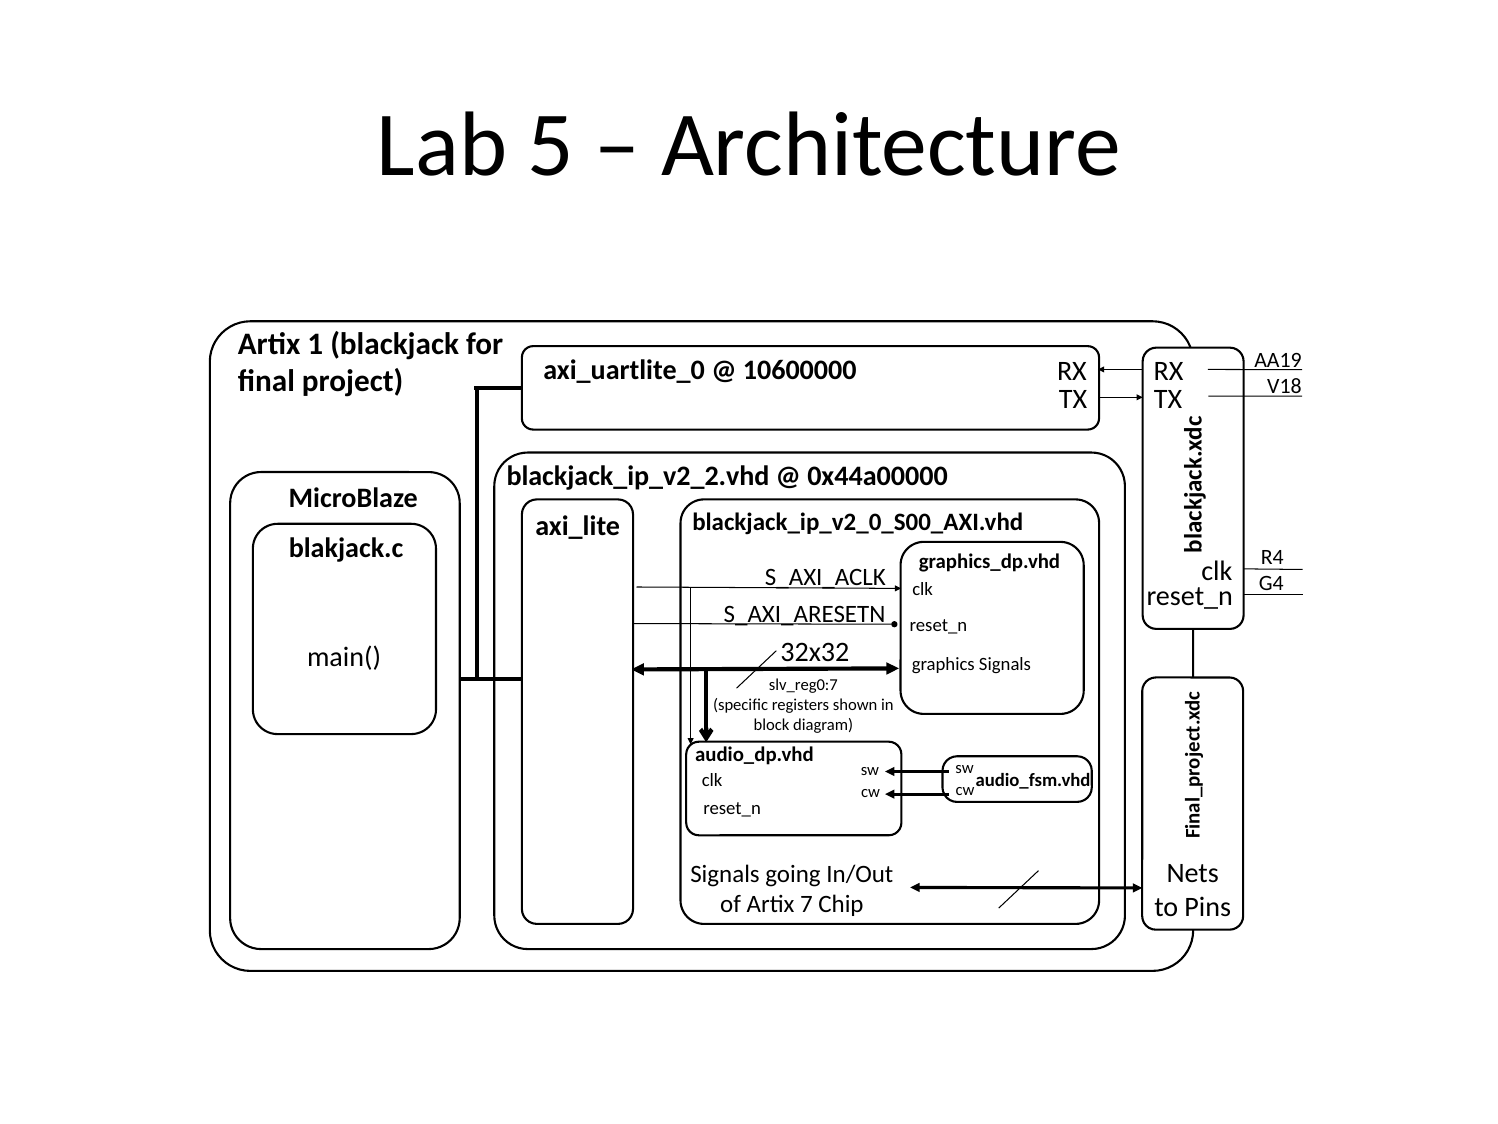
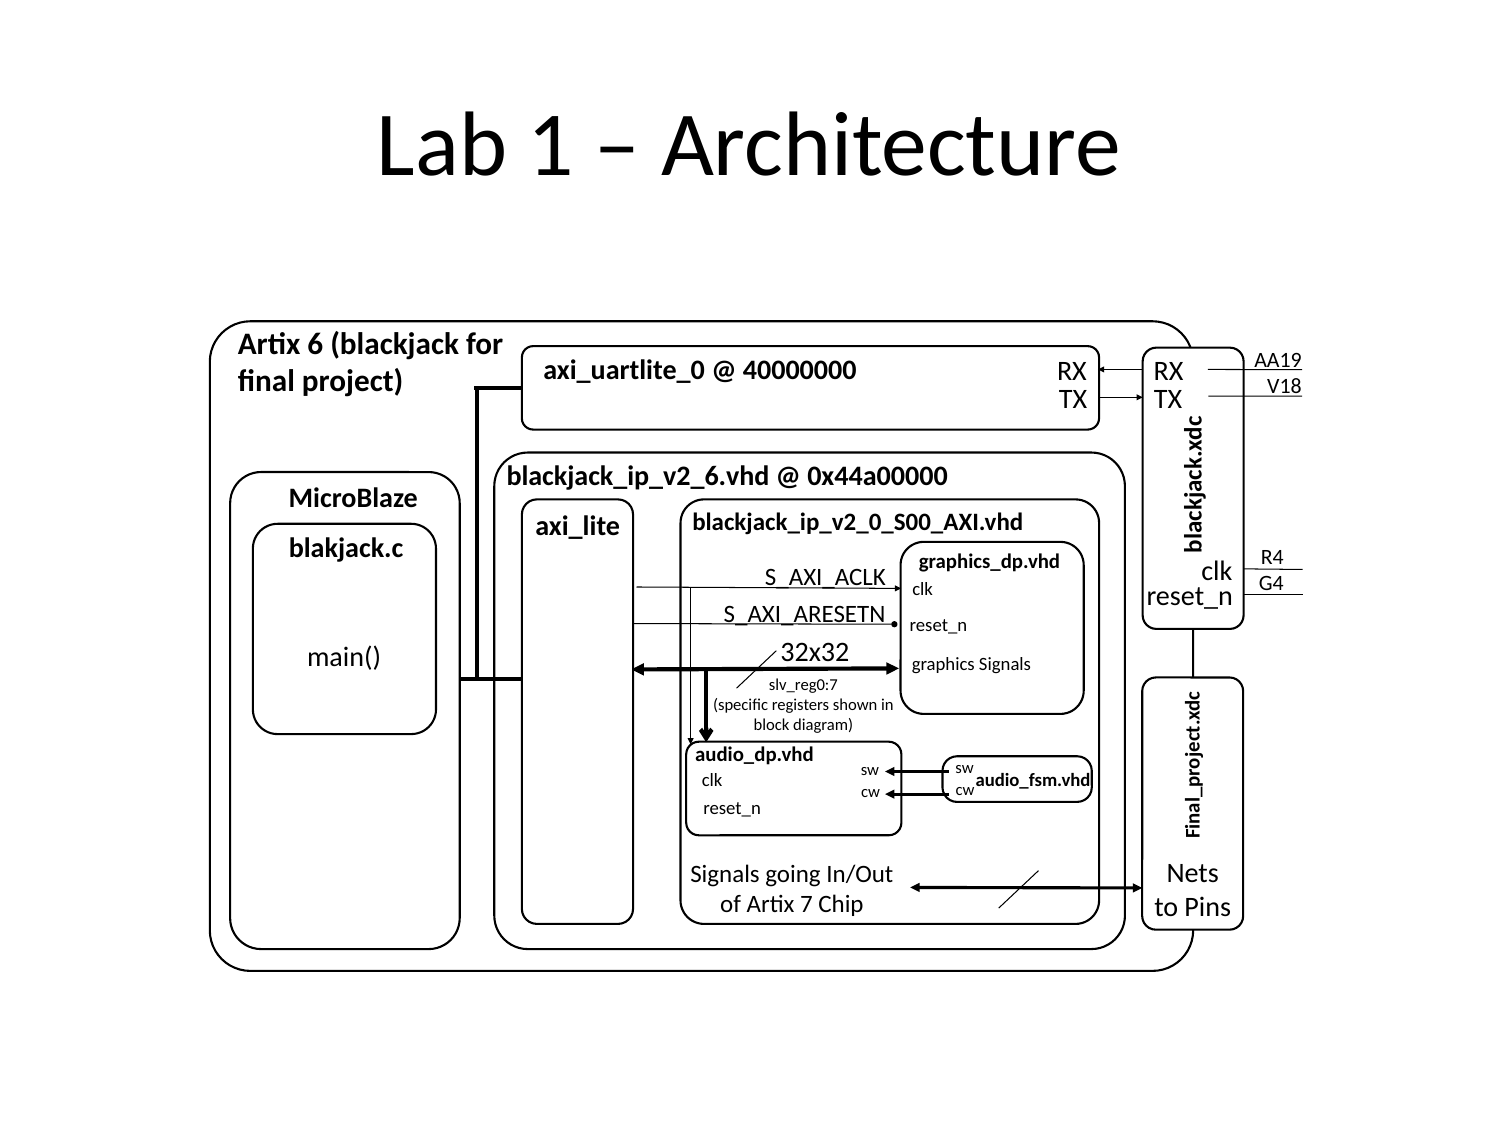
5: 5 -> 1 (551, 145)
1: 1 -> 6 (315, 344)
10600000: 10600000 -> 40000000 (800, 370)
blackjack_ip_v2_2.vhd: blackjack_ip_v2_2.vhd -> blackjack_ip_v2_6.vhd (638, 476)
